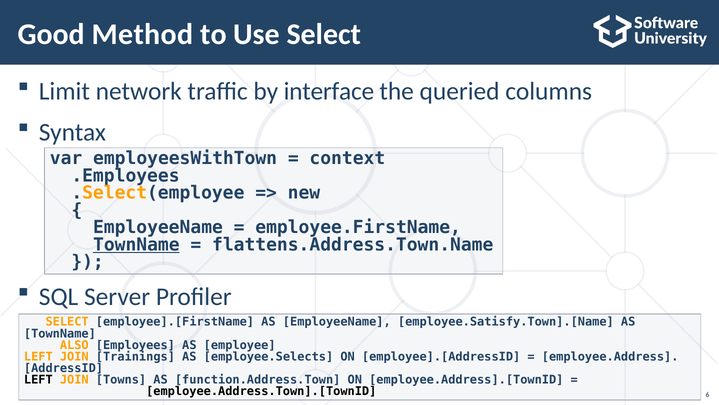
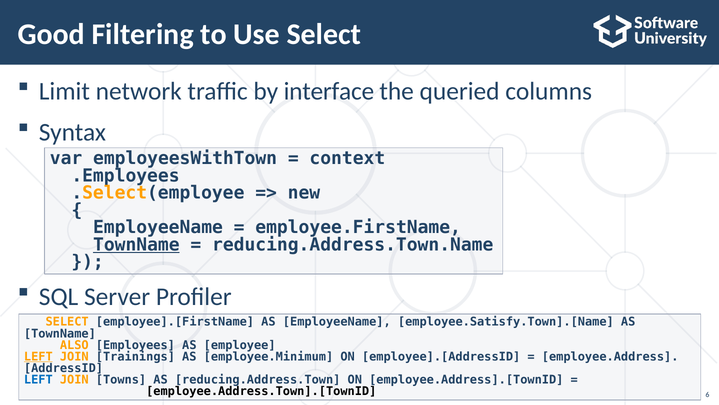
Method: Method -> Filtering (143, 34)
flattens.Address.Town.Name: flattens.Address.Town.Name -> reducing.Address.Town.Name (353, 244)
LEFT underline: none -> present (38, 356)
employee.Selects: employee.Selects -> employee.Minimum (269, 356)
LEFT colour: black -> blue (38, 379)
function.Address.Town: function.Address.Town -> reducing.Address.Town (258, 379)
